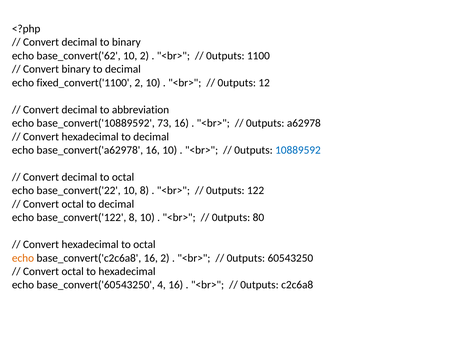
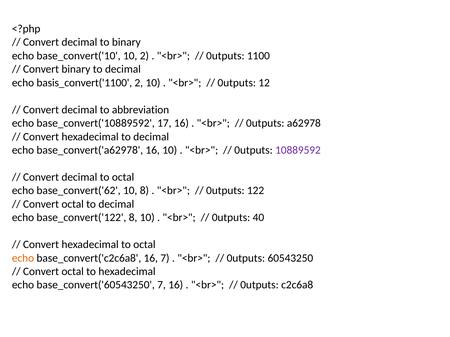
base_convert('62: base_convert('62 -> base_convert('10 (79, 56)
fixed_convert('1100: fixed_convert('1100 -> basis_convert('1100 (84, 83)
73: 73 -> 17 (164, 123)
10889592 colour: blue -> purple (298, 150)
base_convert('22: base_convert('22 -> base_convert('62 (79, 191)
80: 80 -> 40 (258, 218)
16 2: 2 -> 7 (165, 258)
base_convert('60543250 4: 4 -> 7 (162, 285)
